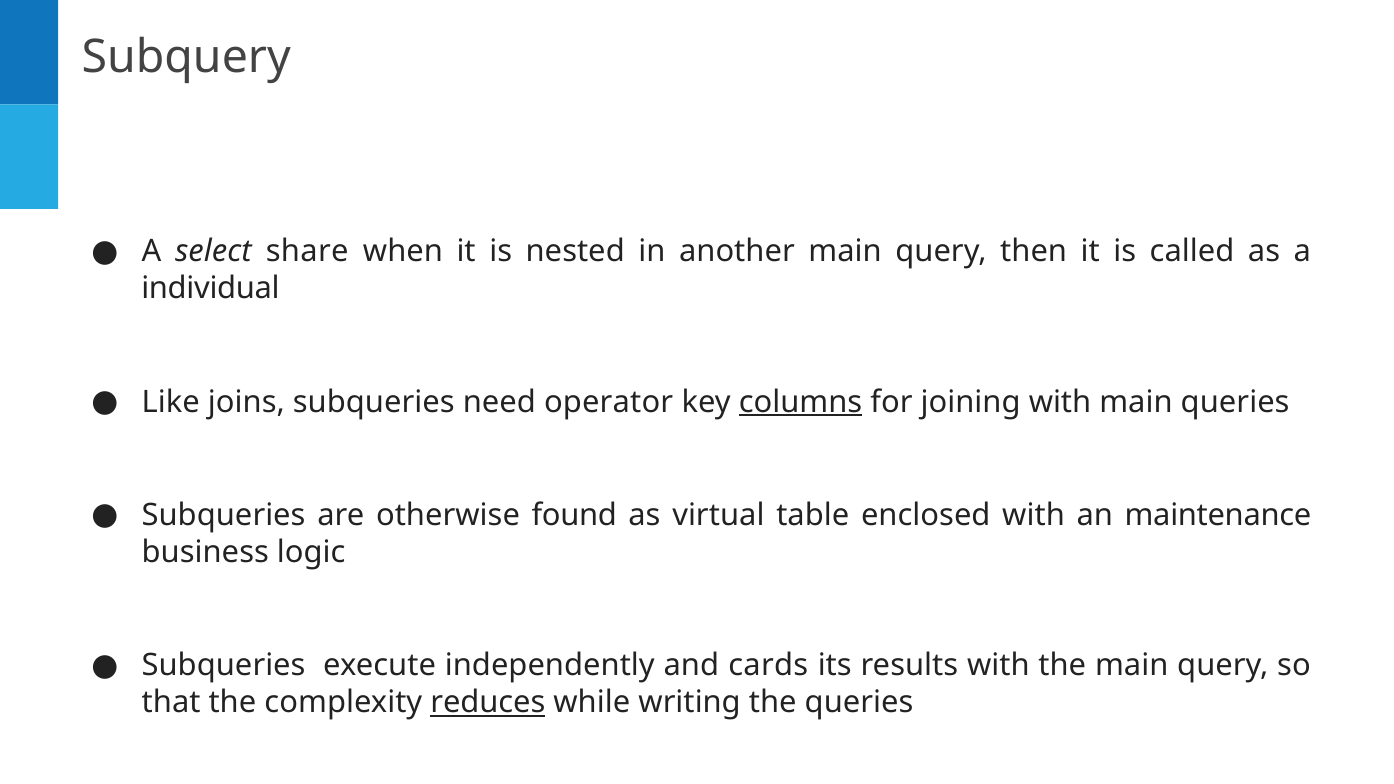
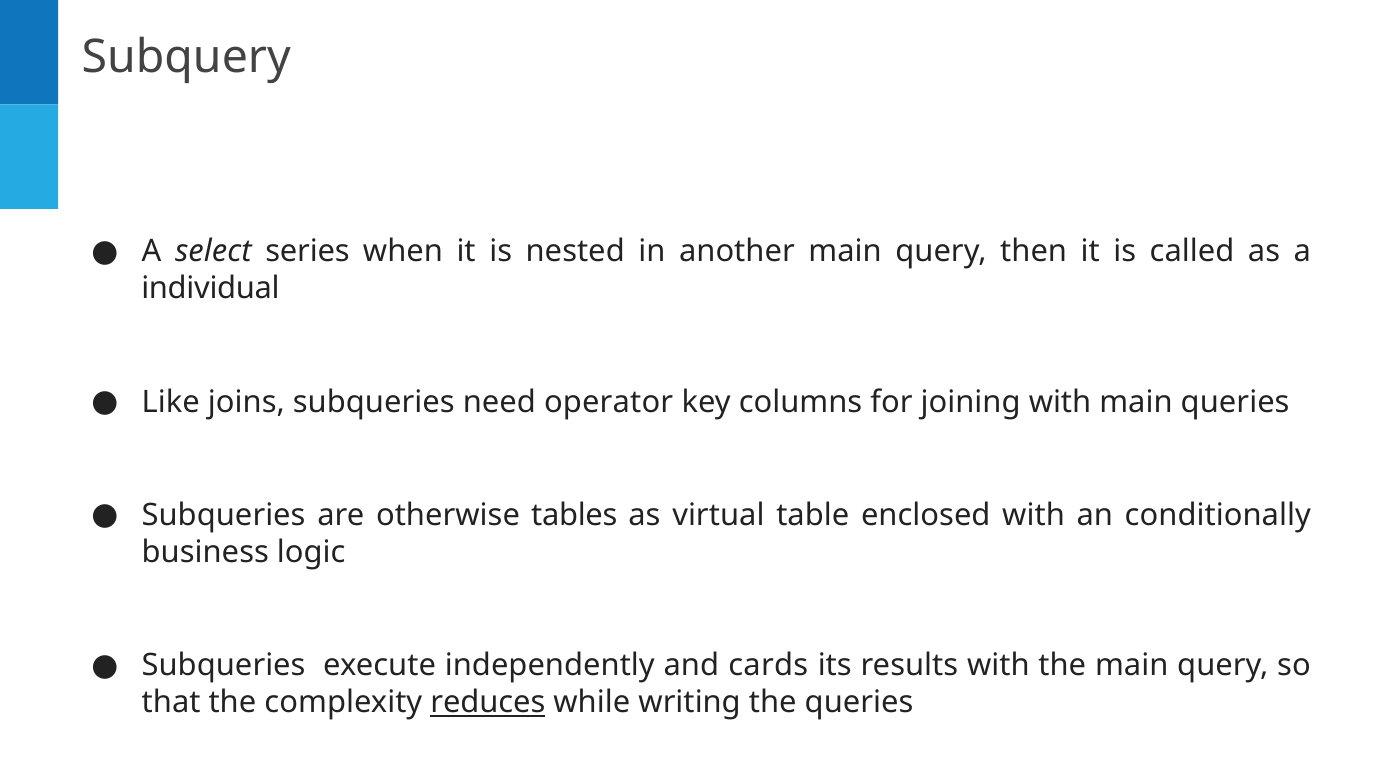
share: share -> series (307, 252)
columns underline: present -> none (801, 402)
found: found -> tables (574, 515)
maintenance: maintenance -> conditionally (1218, 515)
